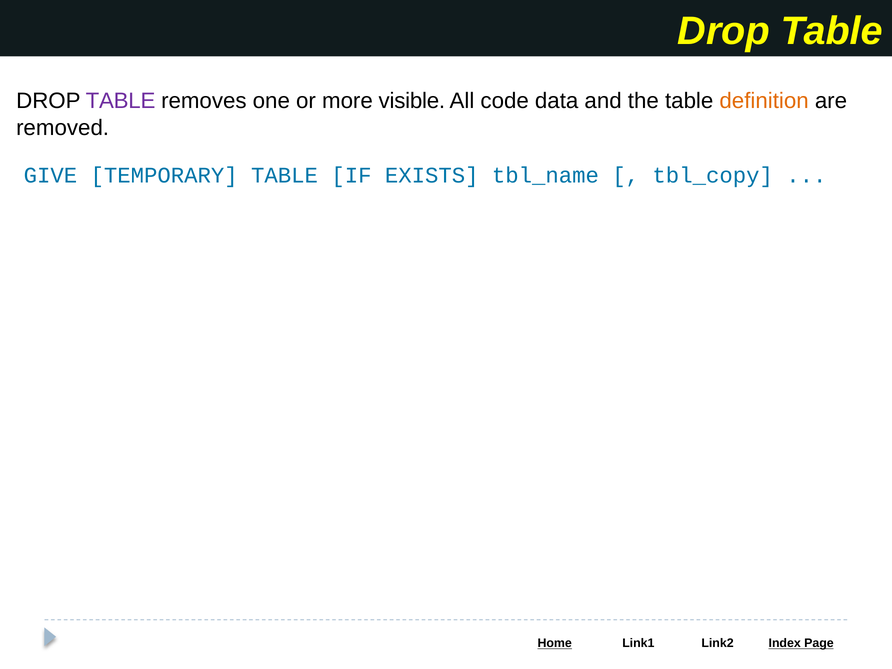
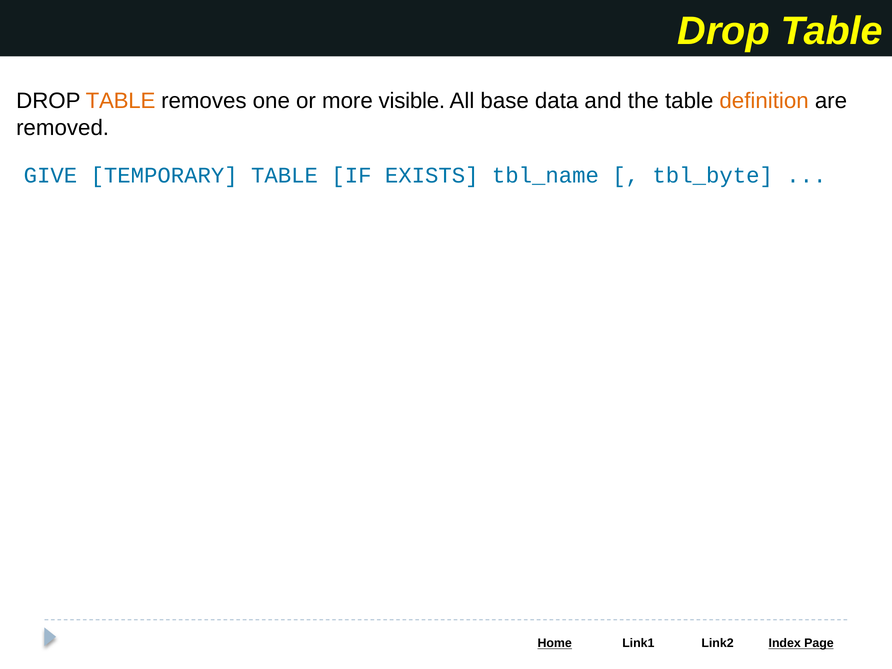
TABLE colour: purple -> orange (121, 101)
code: code -> base (505, 101)
tbl_copy: tbl_copy -> tbl_byte (713, 175)
